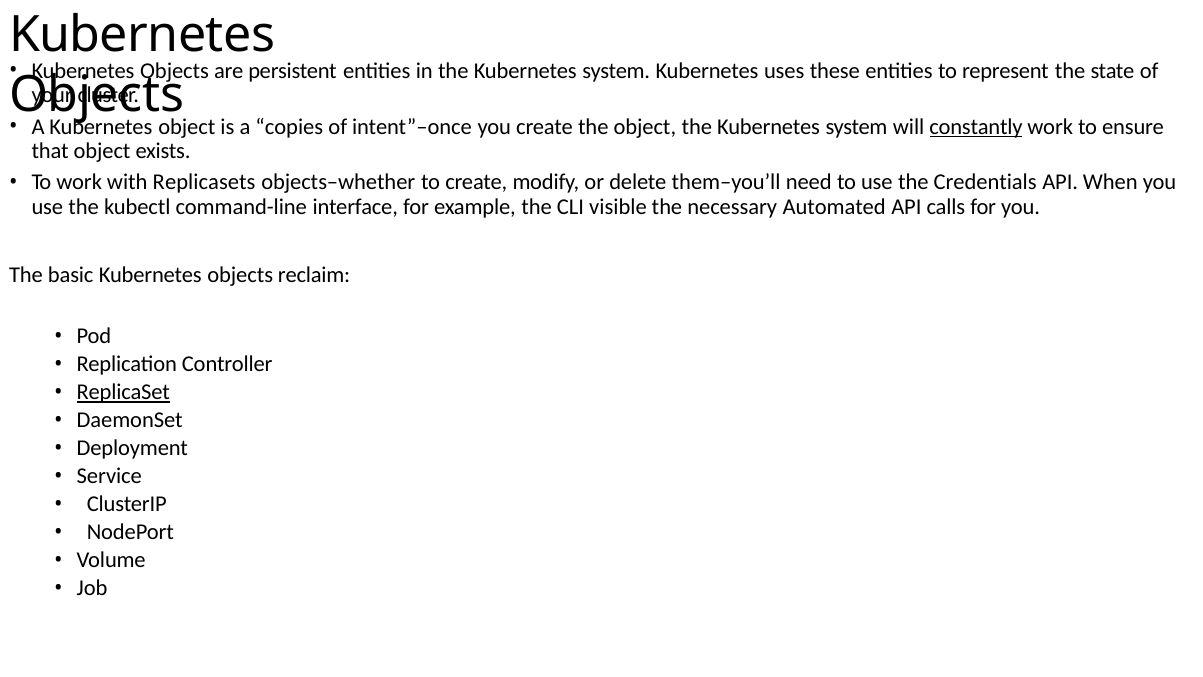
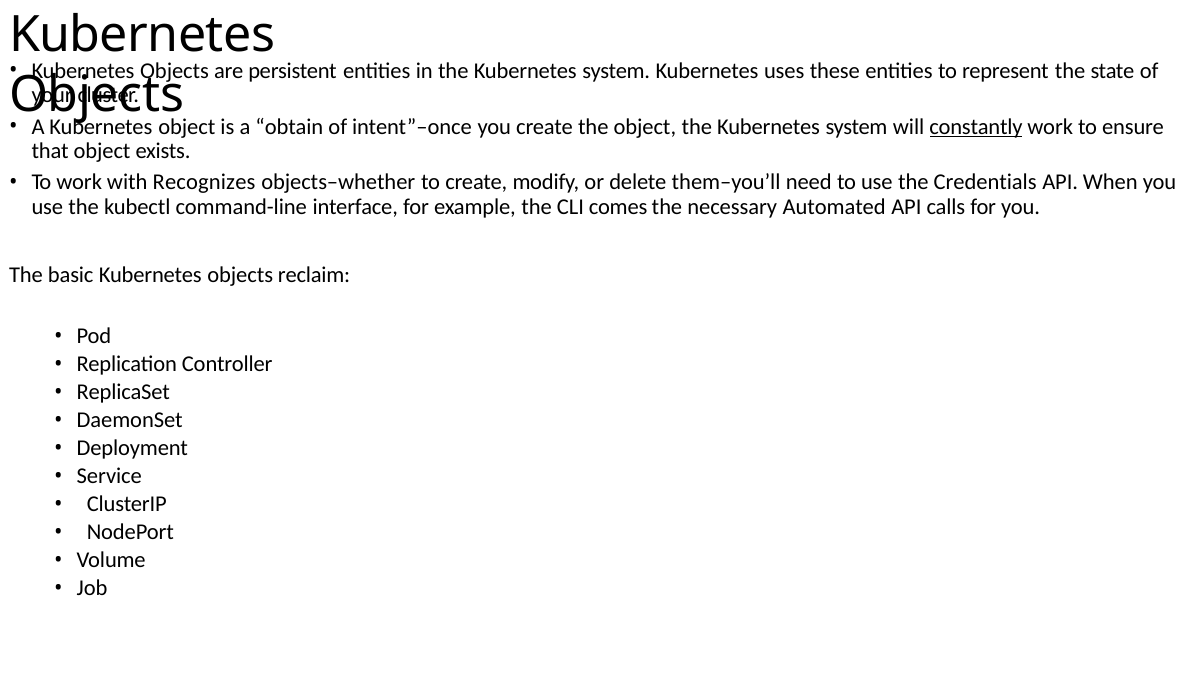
copies: copies -> obtain (289, 127)
Replicasets: Replicasets -> Recognizes (204, 182)
visible: visible -> comes (618, 207)
ReplicaSet underline: present -> none (123, 392)
